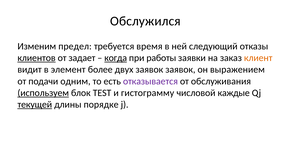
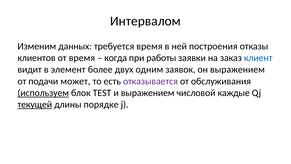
Обслужился: Обслужился -> Интервалом (145, 21)
предел: предел -> данных (75, 46)
следующий: следующий -> построения (213, 46)
клиентов underline: present -> none (37, 58)
от задает: задает -> время (82, 58)
когда underline: present -> none (116, 58)
клиент colour: orange -> blue (258, 58)
двух заявок: заявок -> одним (149, 69)
одним: одним -> может (75, 81)
и гистограмму: гистограмму -> выражением (148, 93)
